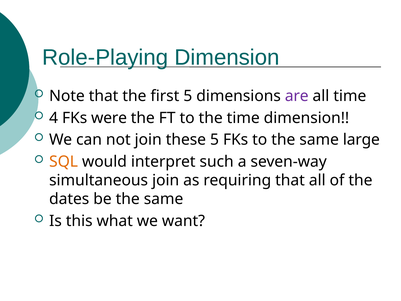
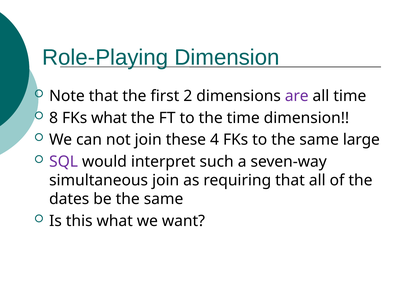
first 5: 5 -> 2 (188, 96)
4: 4 -> 8 (54, 118)
FKs were: were -> what (109, 118)
these 5: 5 -> 4 (215, 140)
SQL colour: orange -> purple (64, 162)
